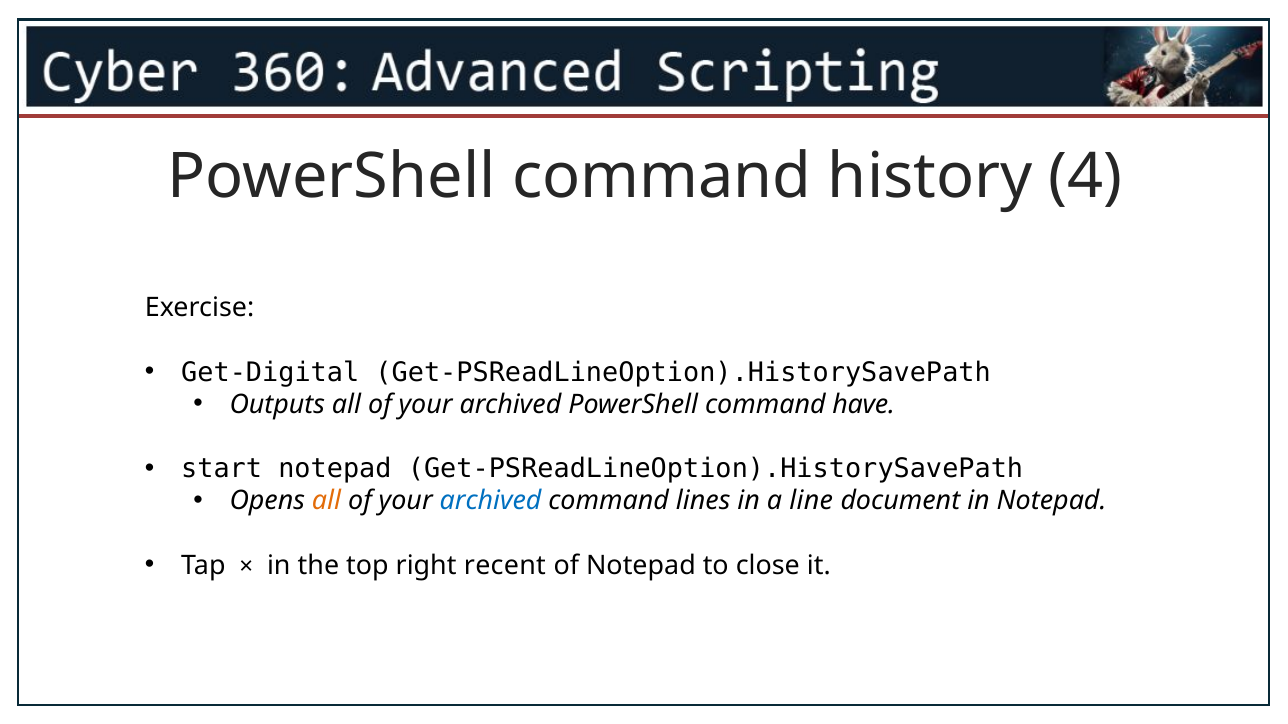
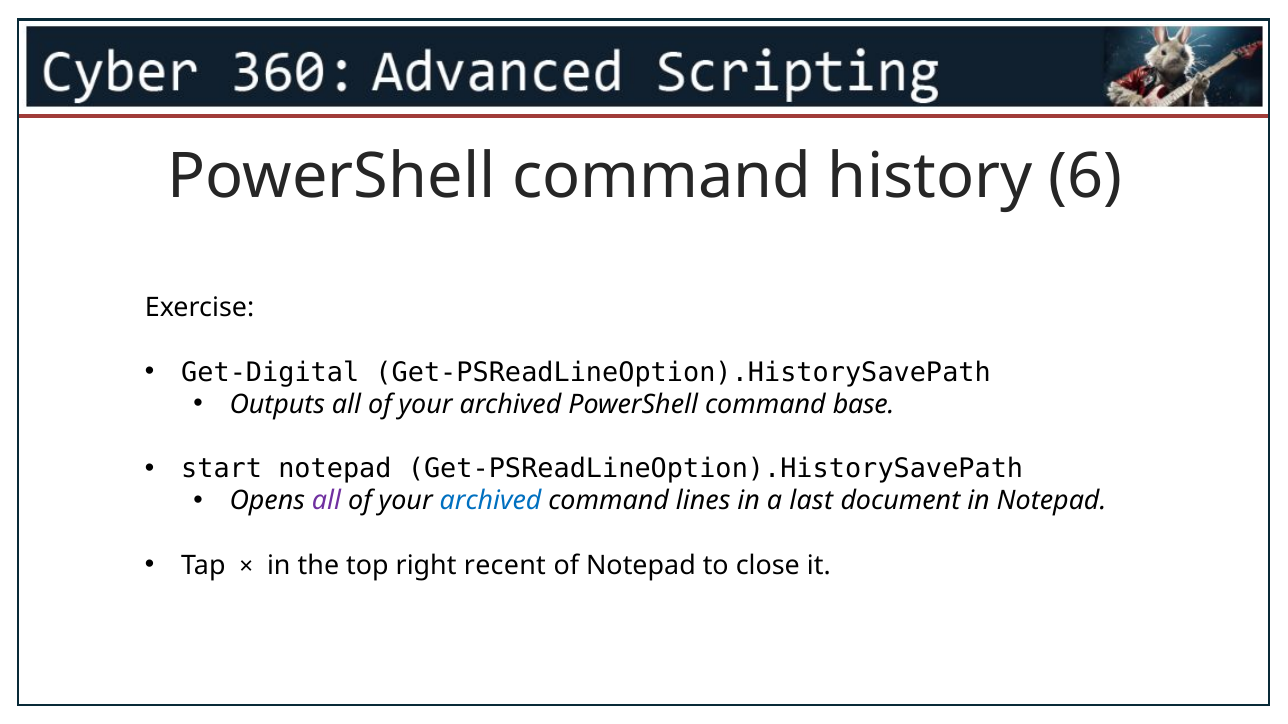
4: 4 -> 6 (1086, 177)
have: have -> base (864, 405)
all colour: orange -> purple (327, 501)
line: line -> last (811, 501)
